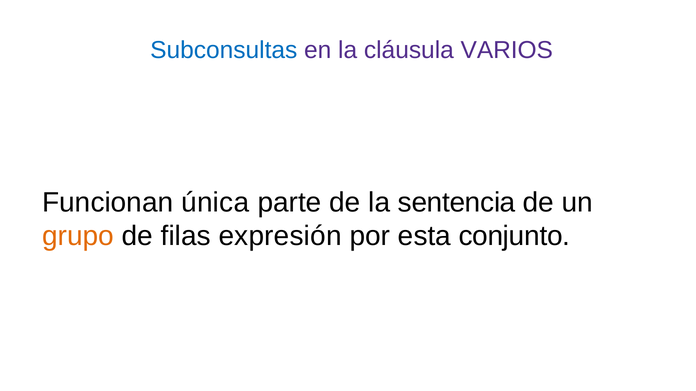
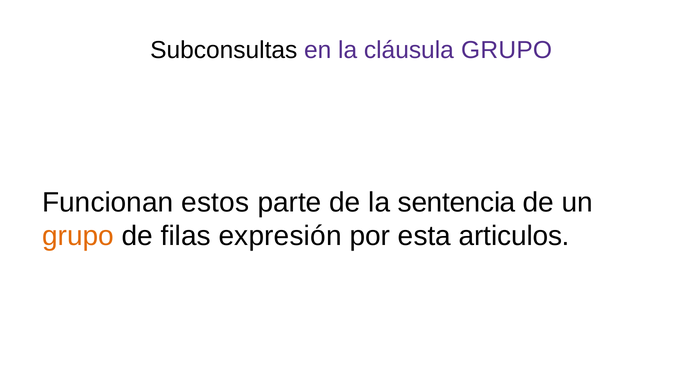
Subconsultas colour: blue -> black (224, 50)
cláusula VARIOS: VARIOS -> GRUPO (507, 50)
única: única -> estos (215, 203)
conjunto: conjunto -> articulos (514, 236)
